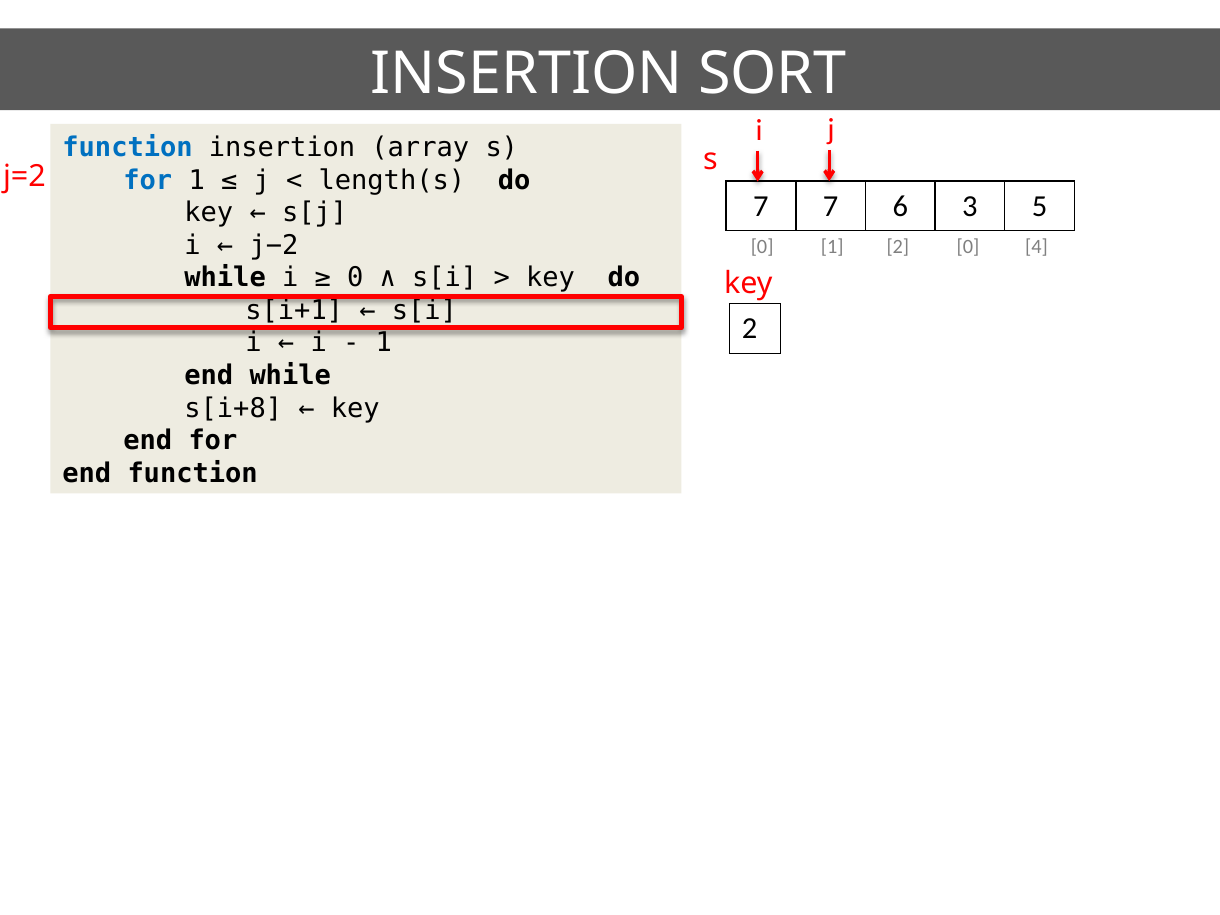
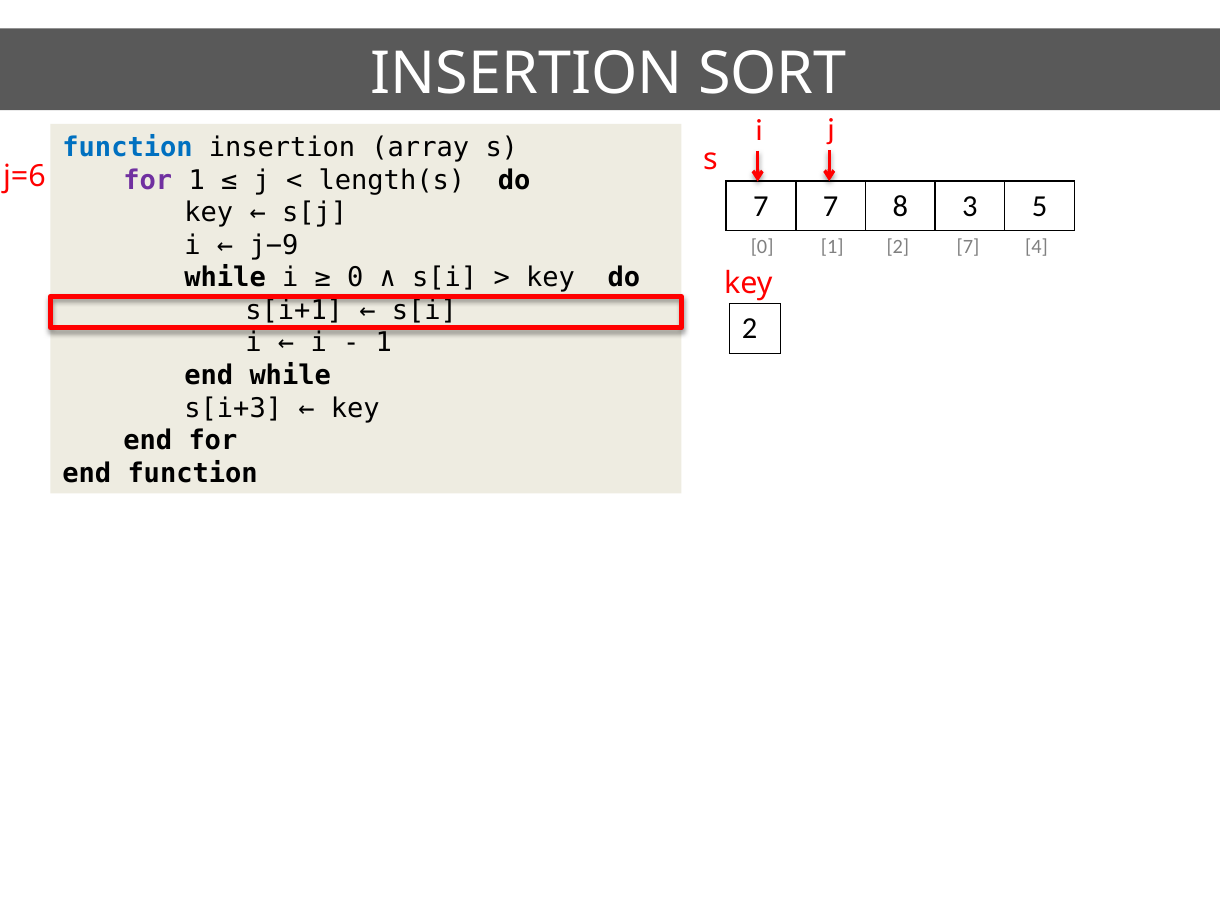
j=2: j=2 -> j=6 (24, 177)
for colour: blue -> purple (148, 180)
6: 6 -> 8 (900, 206)
j−2: j−2 -> j−9 (274, 245)
2 0: 0 -> 7 (968, 247)
s[i+8: s[i+8 -> s[i+3 (233, 408)
